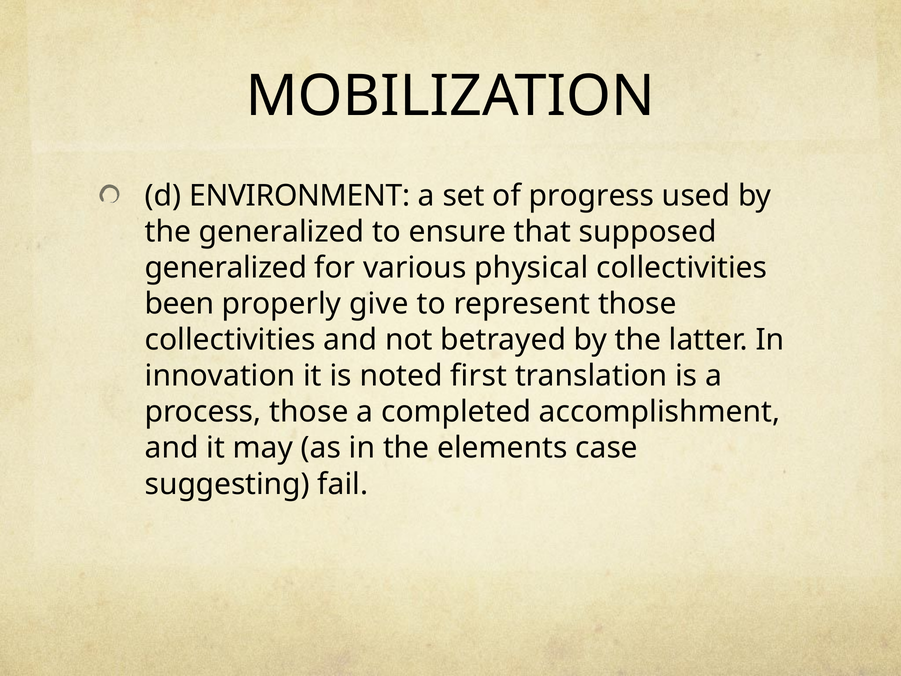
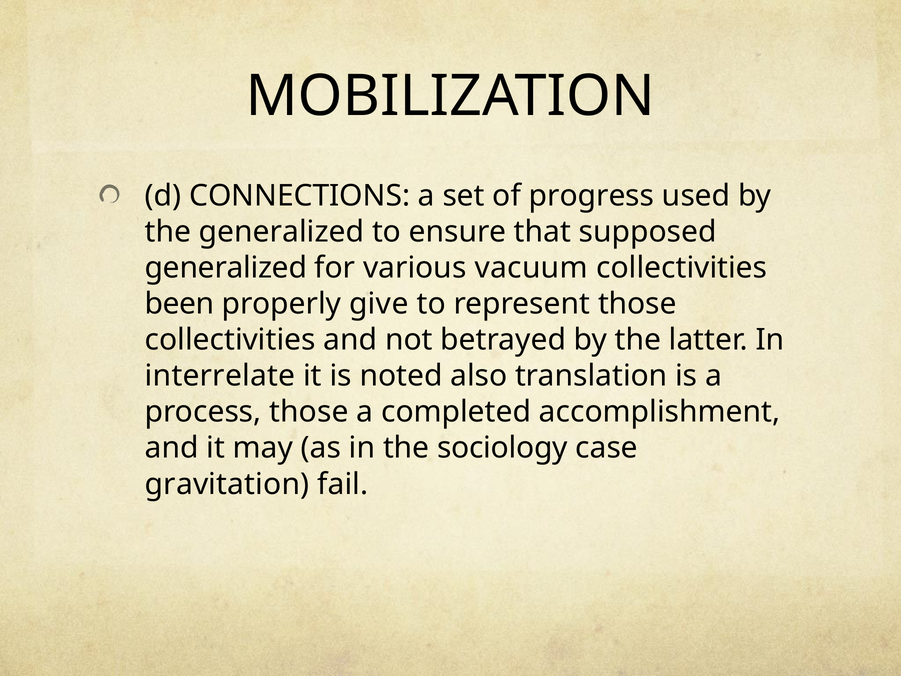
ENVIRONMENT: ENVIRONMENT -> CONNECTIONS (300, 196)
physical: physical -> vacuum (531, 268)
innovation: innovation -> interrelate (220, 376)
first: first -> also (479, 376)
elements: elements -> sociology (502, 448)
suggesting: suggesting -> gravitation (227, 484)
